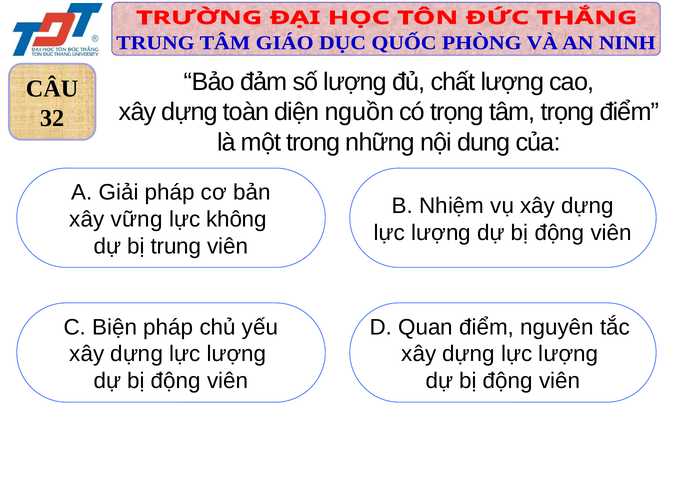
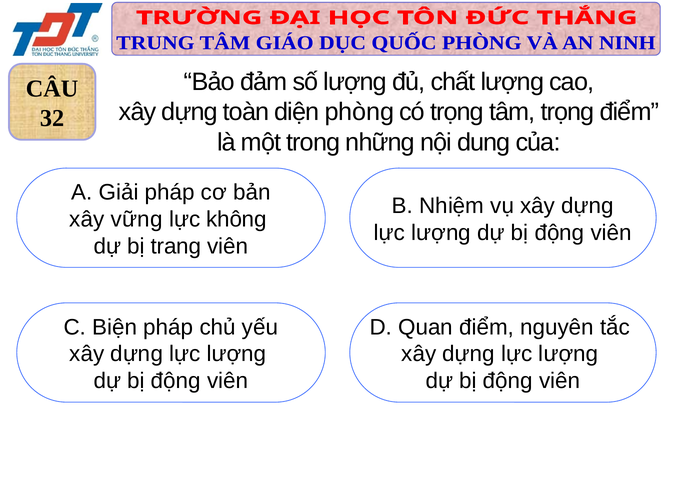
nguồn: nguồn -> phòng (359, 112)
trung: trung -> trang (176, 247)
